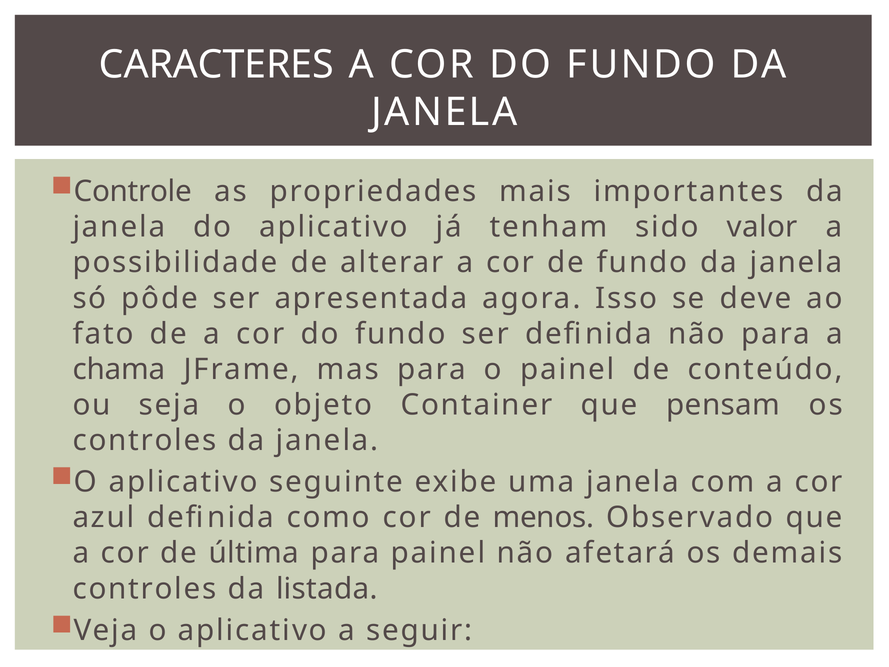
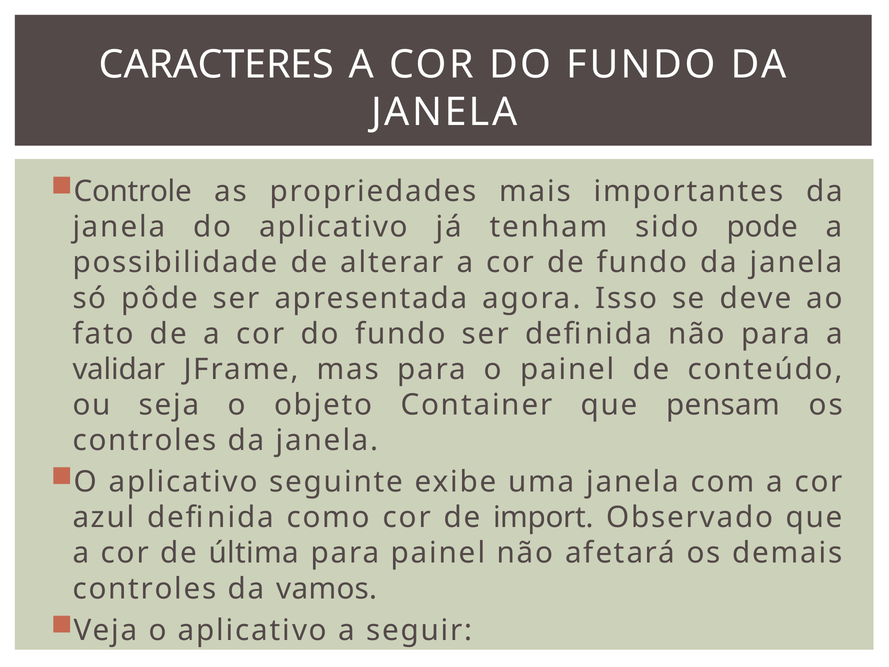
valor: valor -> pode (762, 227)
chama: chama -> validar (119, 369)
menos: menos -> import (543, 517)
listada: listada -> vamos (327, 589)
